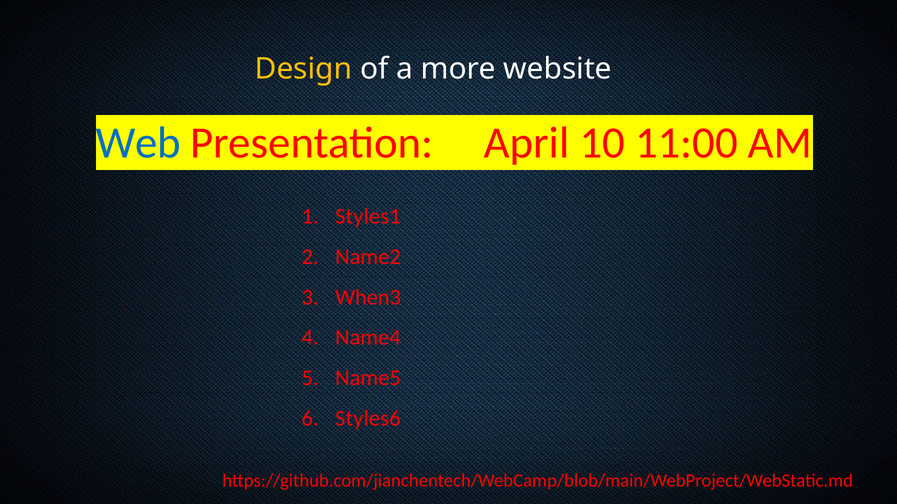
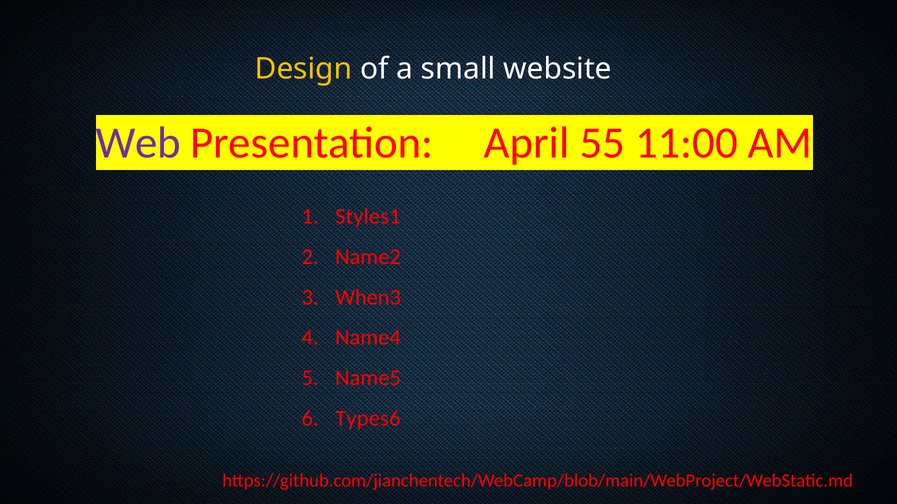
more: more -> small (458, 69)
Web colour: blue -> purple (138, 143)
10: 10 -> 55 (602, 143)
Styles6: Styles6 -> Types6 (368, 419)
